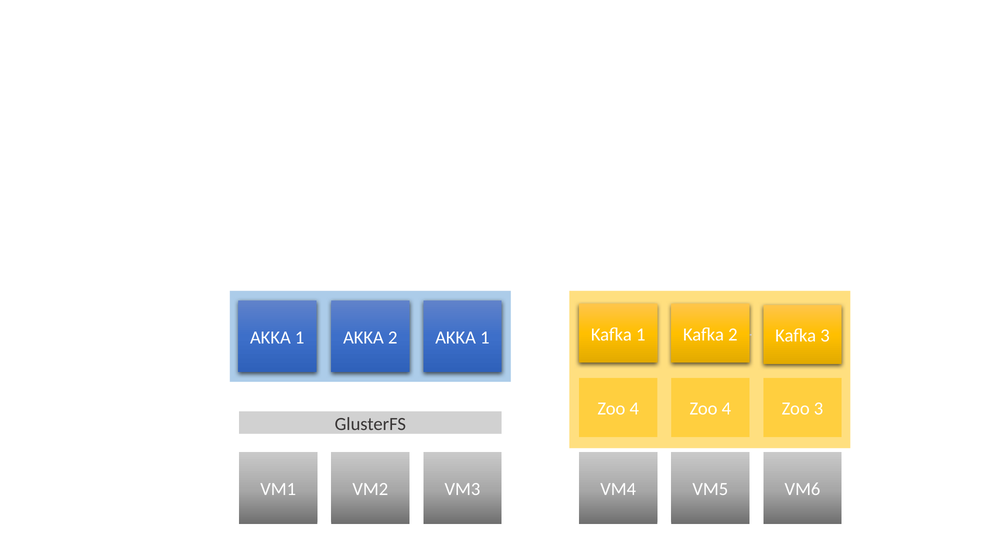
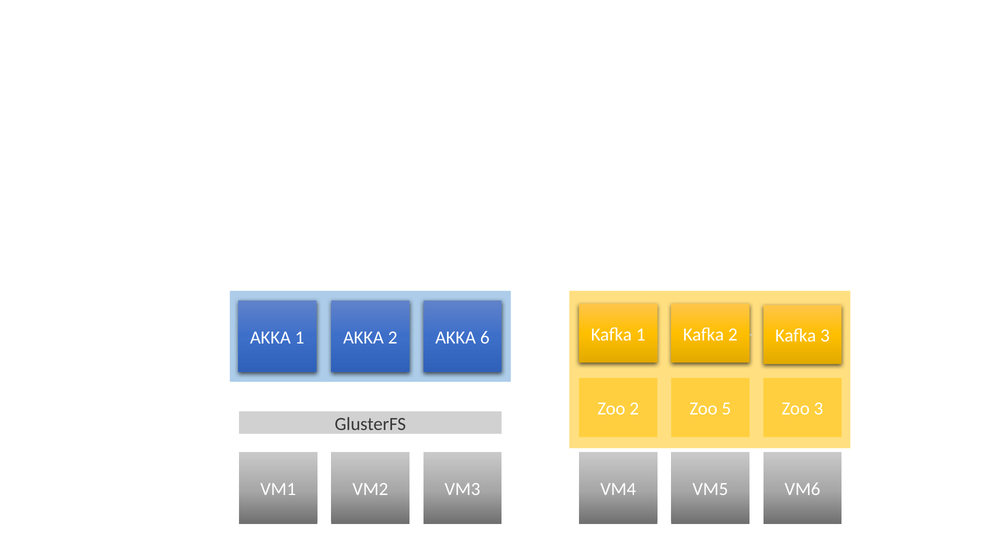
1: 1 -> 6 (485, 338)
4: 4 -> 2 (634, 409)
4: 4 -> 5 (726, 409)
